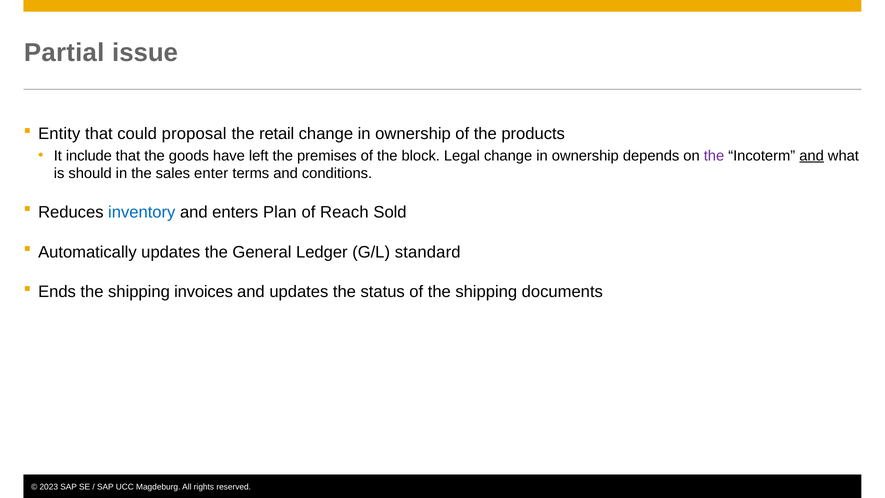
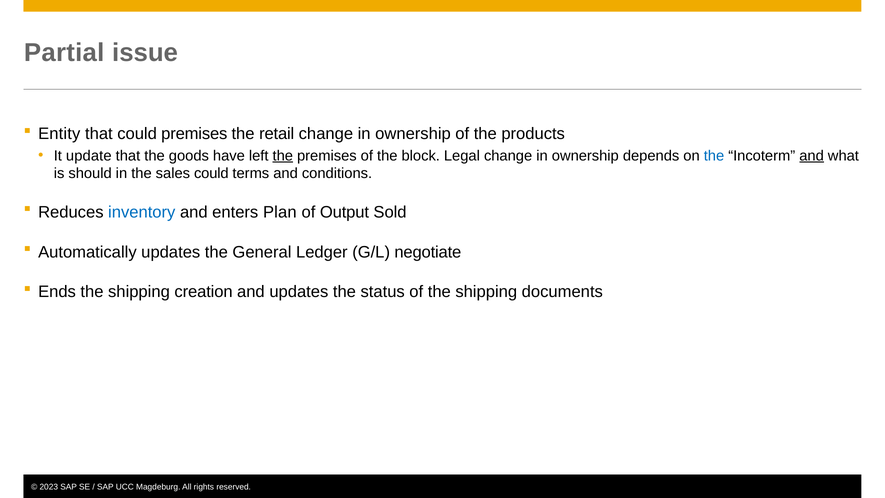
could proposal: proposal -> premises (194, 134)
include: include -> update (89, 156)
the underline: none -> present (283, 156)
the colour: purple -> blue (714, 156)
sales enter: enter -> could (211, 173)
Reach: Reach -> Output (344, 212)
standard: standard -> negotiate (428, 252)
invoices: invoices -> creation (204, 292)
